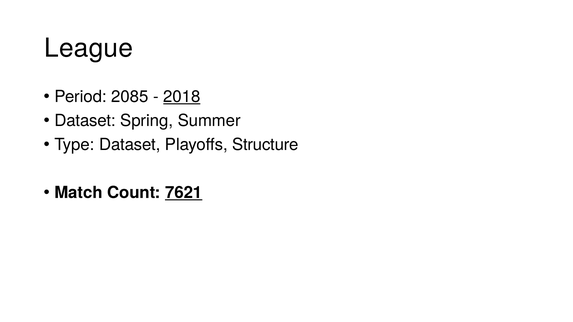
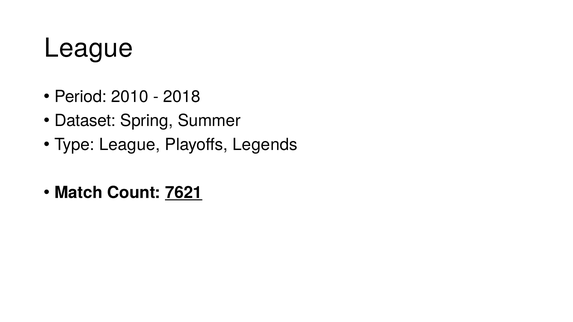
2085: 2085 -> 2010 (130, 97)
2018 underline: present -> none (182, 97)
Type Dataset: Dataset -> League (130, 145)
Structure: Structure -> Legends (265, 145)
